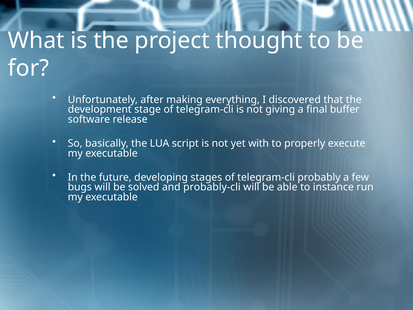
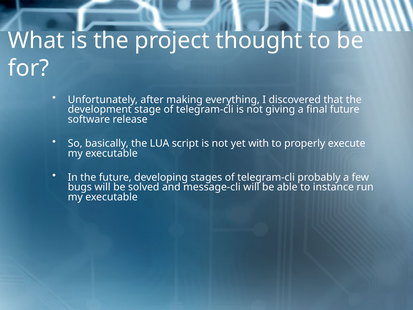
final buffer: buffer -> future (345, 109)
probably-cli: probably-cli -> message-cli (212, 187)
